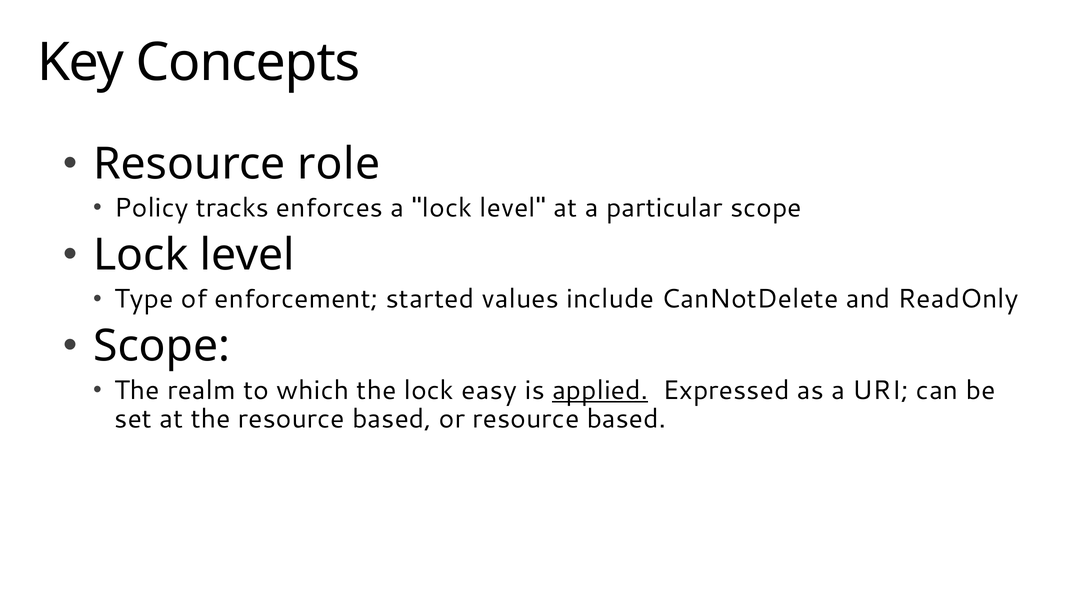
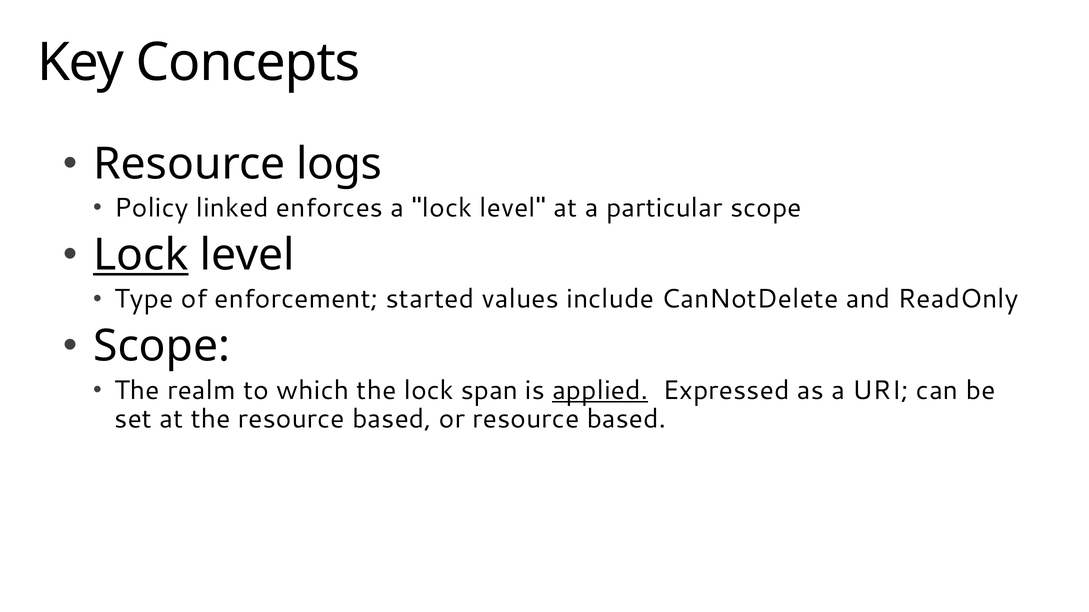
role: role -> logs (339, 164)
tracks: tracks -> linked (232, 208)
Lock underline: none -> present (141, 256)
easy: easy -> span (489, 391)
